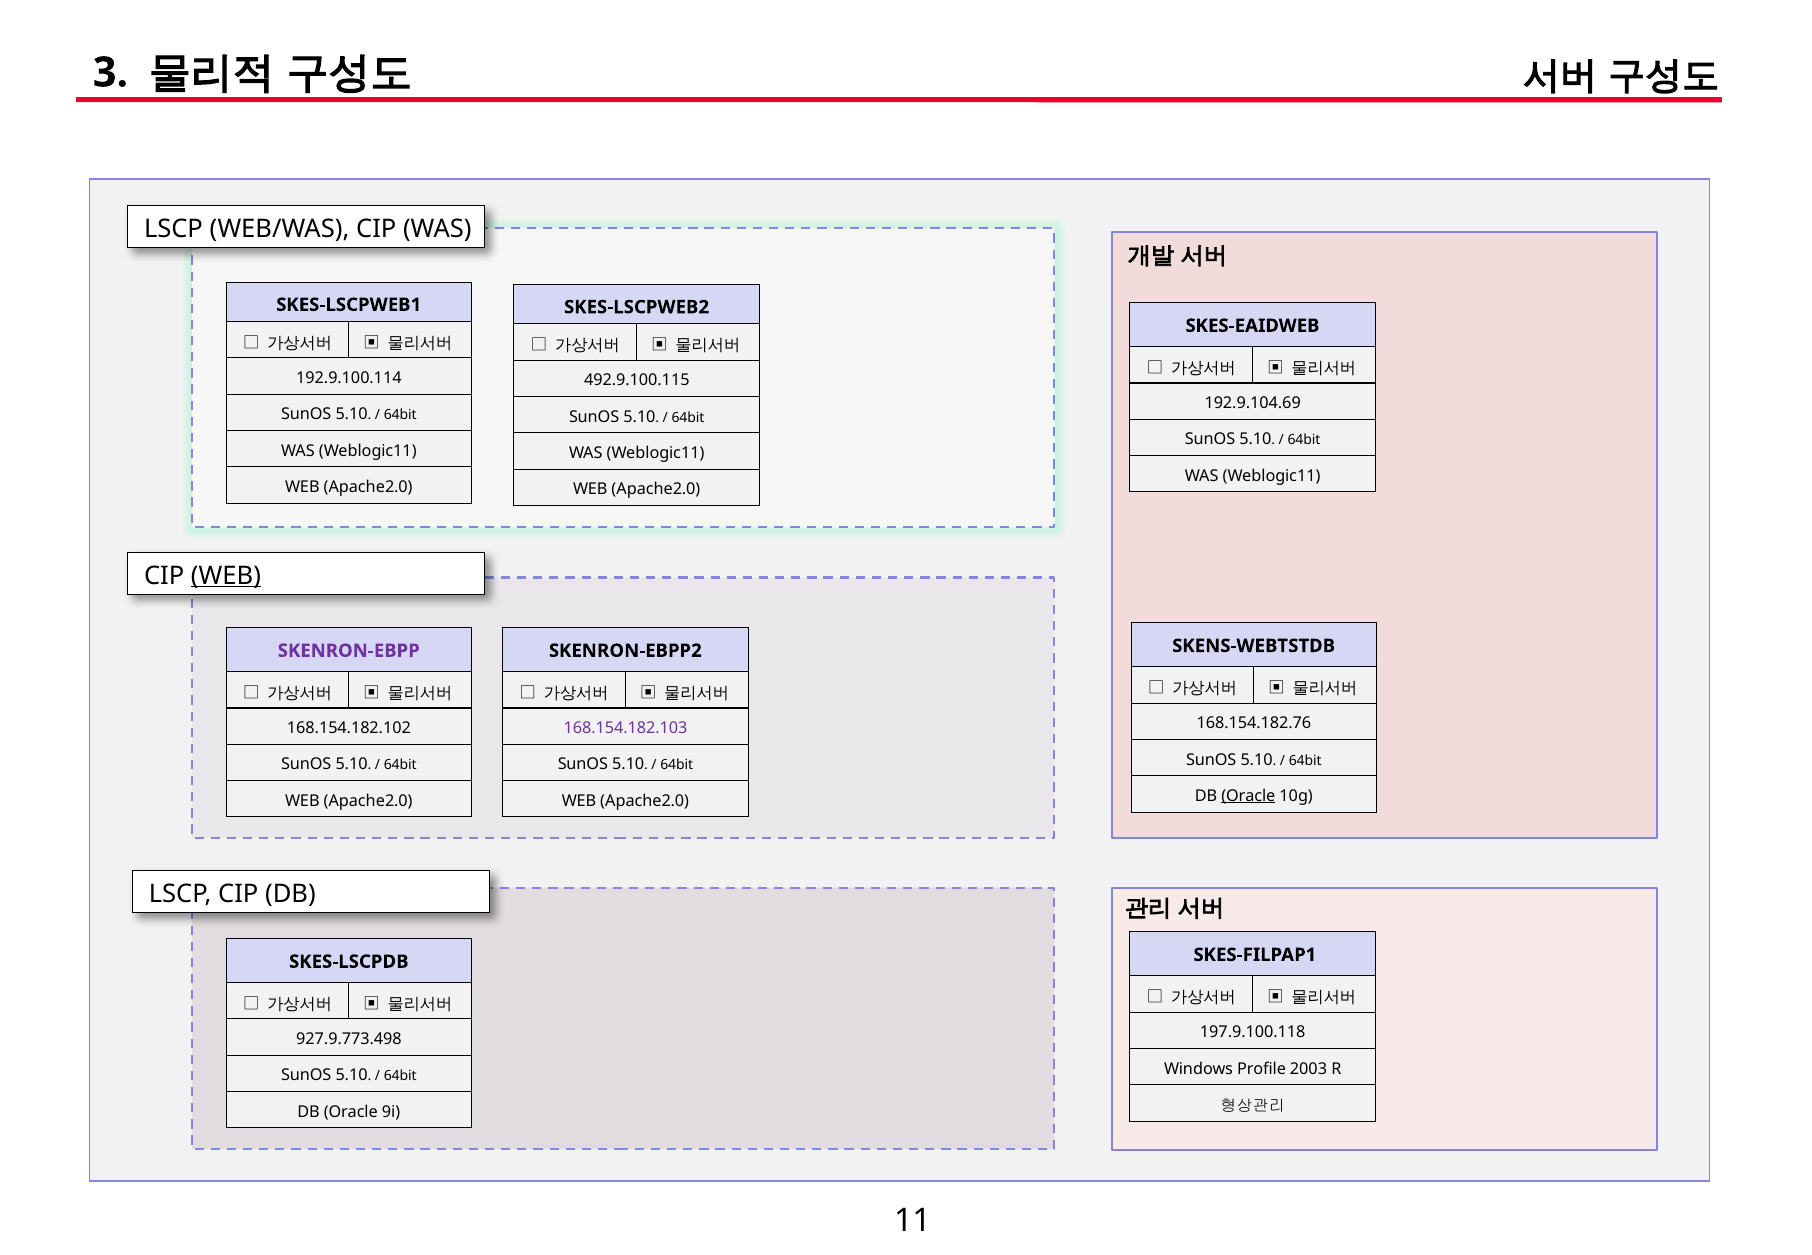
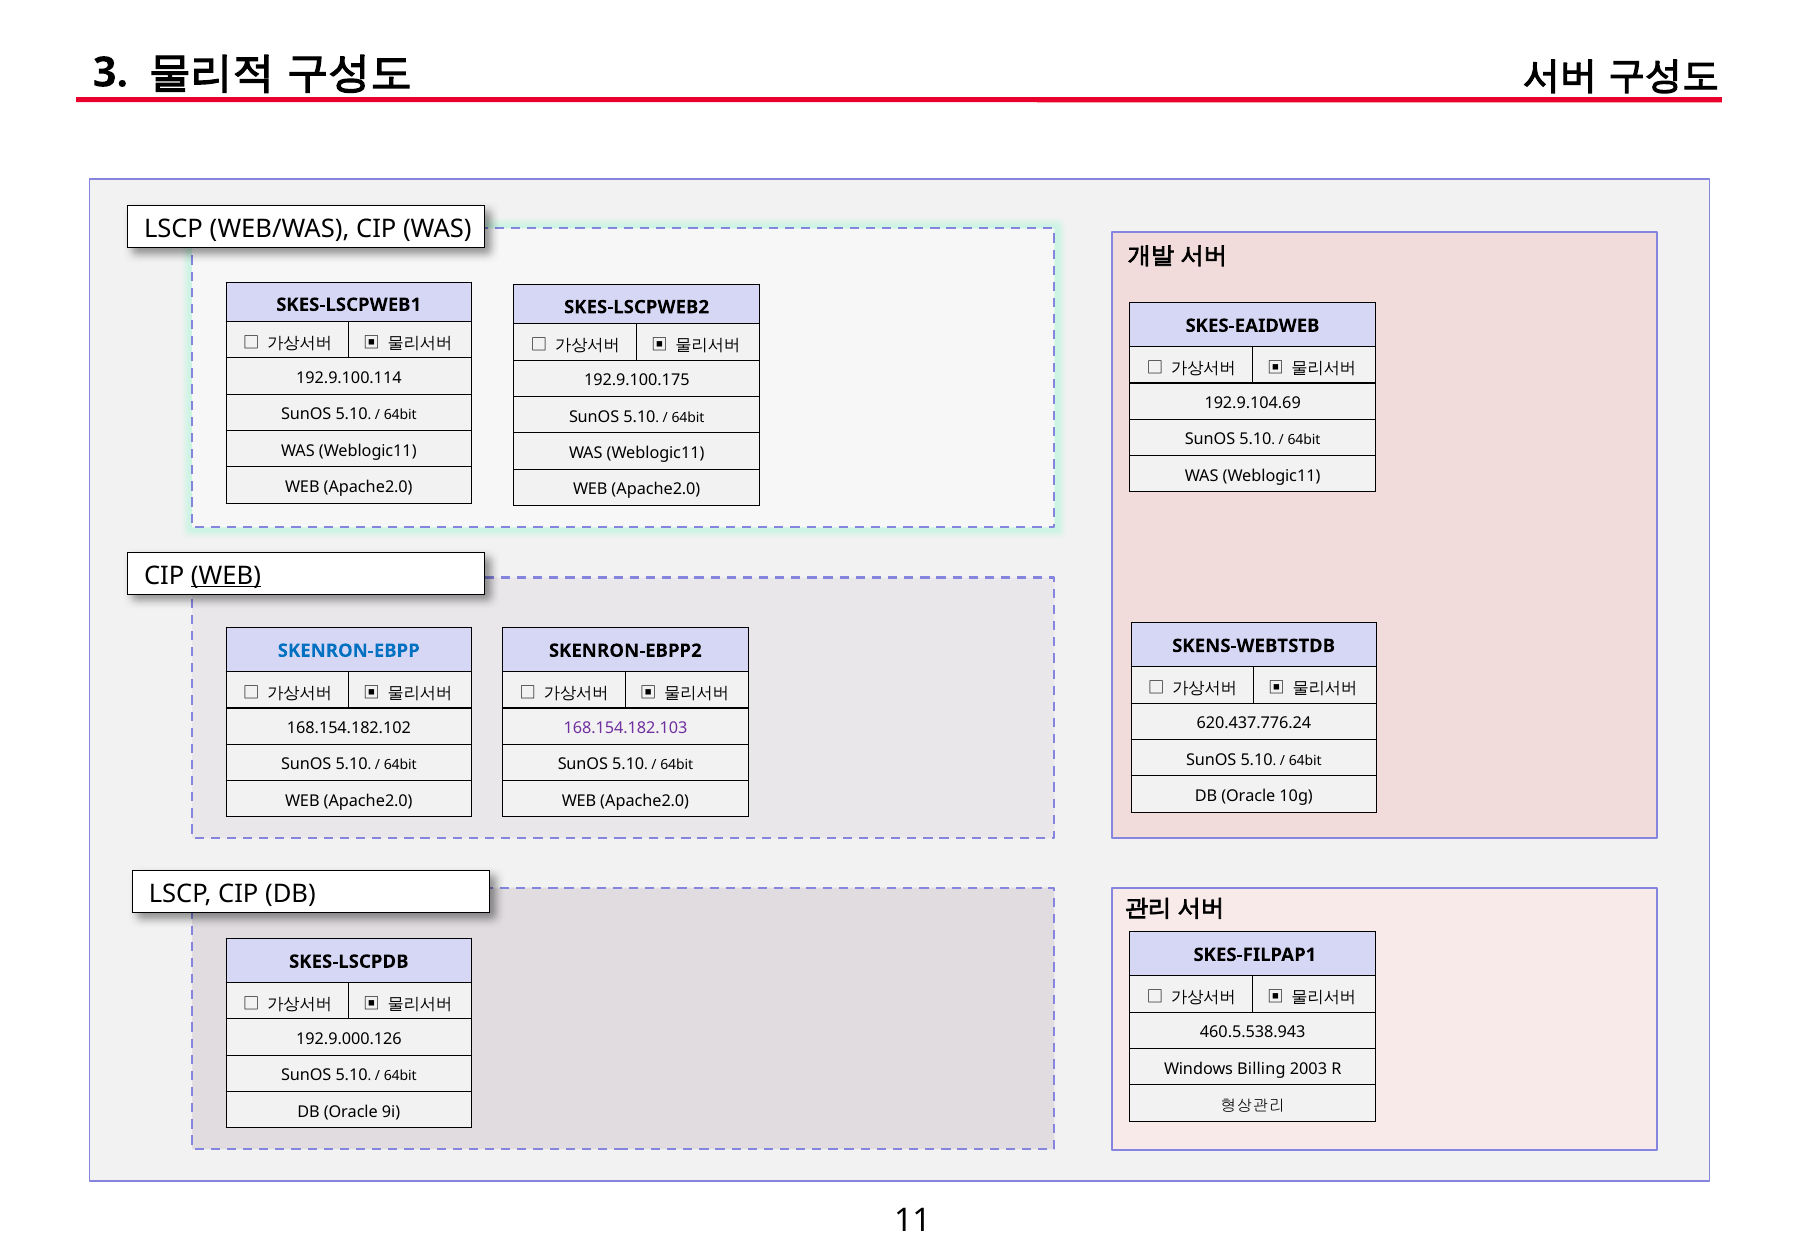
492.9.100.115: 492.9.100.115 -> 192.9.100.175 (637, 380)
SKENRON-EBPP colour: purple -> blue (349, 650)
168.154.182.76: 168.154.182.76 -> 620.437.776.24 (1254, 723)
Oracle underline: present -> none (1248, 796)
197.9.100.118: 197.9.100.118 -> 460.5.538.943 (1253, 1032)
927.9.773.498: 927.9.773.498 -> 192.9.000.126 (349, 1039)
Profile: Profile -> Billing (1261, 1068)
